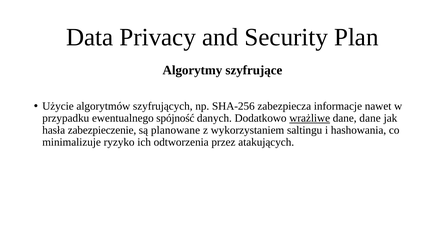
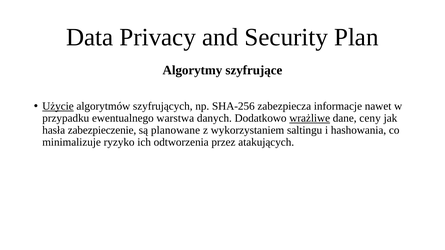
Użycie underline: none -> present (58, 106)
spójność: spójność -> warstwa (175, 118)
dane dane: dane -> ceny (370, 118)
